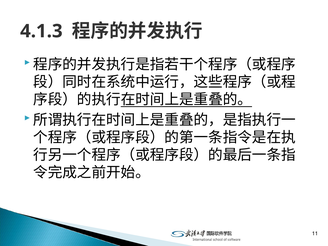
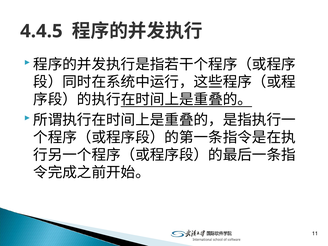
4.1.3: 4.1.3 -> 4.4.5 (41, 31)
